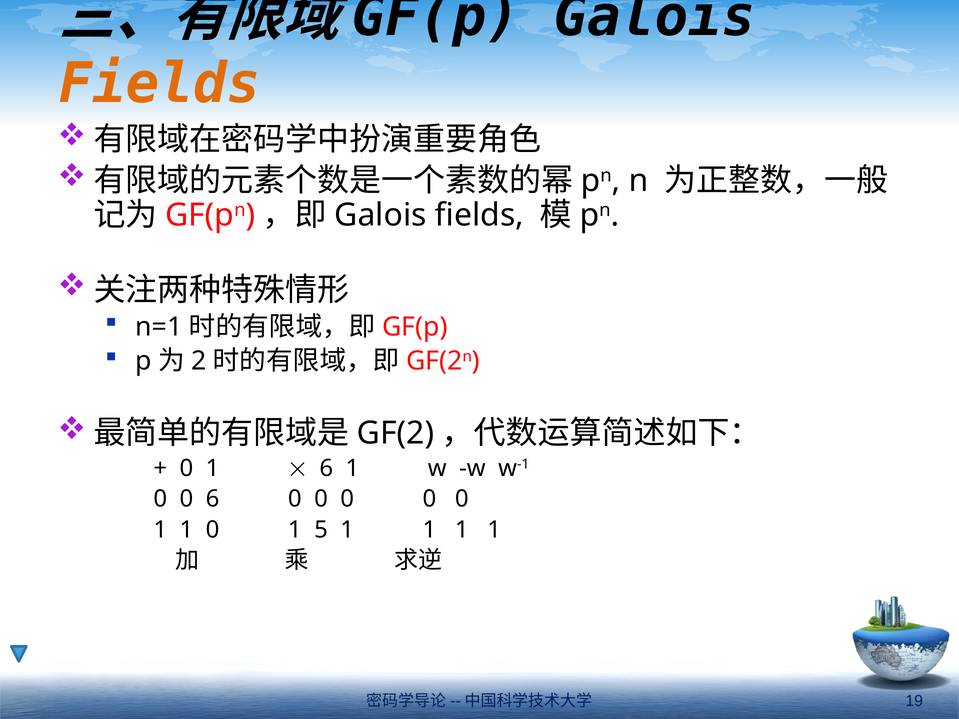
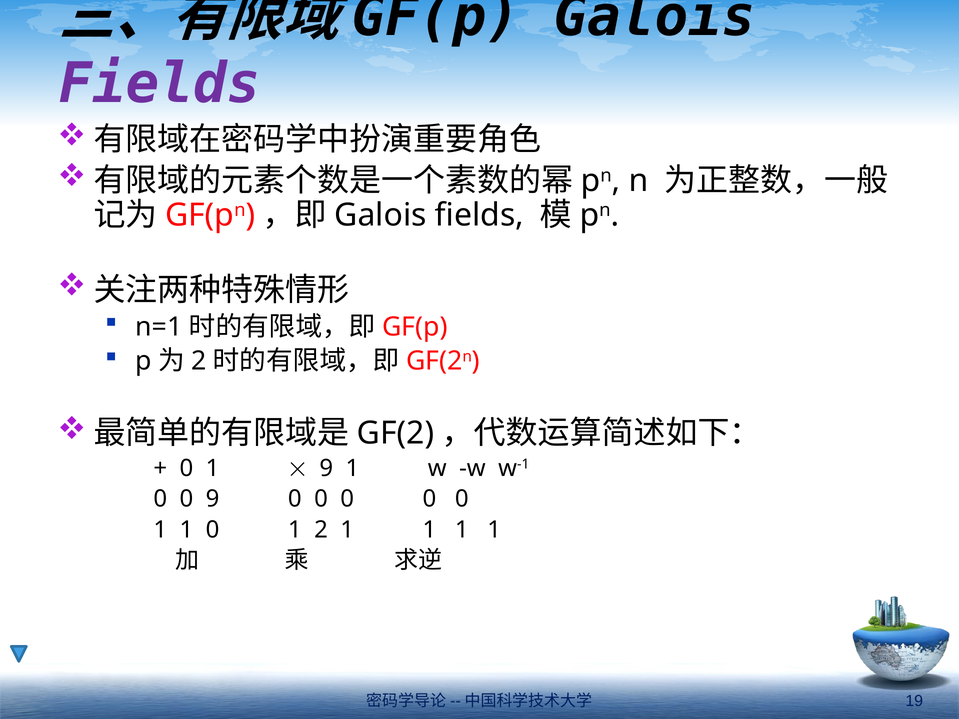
Fields colour: orange -> purple (160, 84)
6: 6 -> 9 (326, 468)
0 6: 6 -> 9 (213, 499)
1 5: 5 -> 2 (321, 530)
